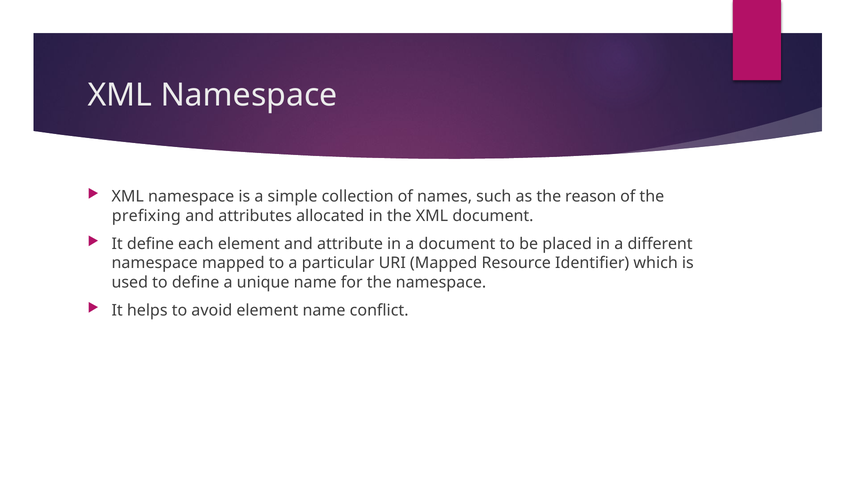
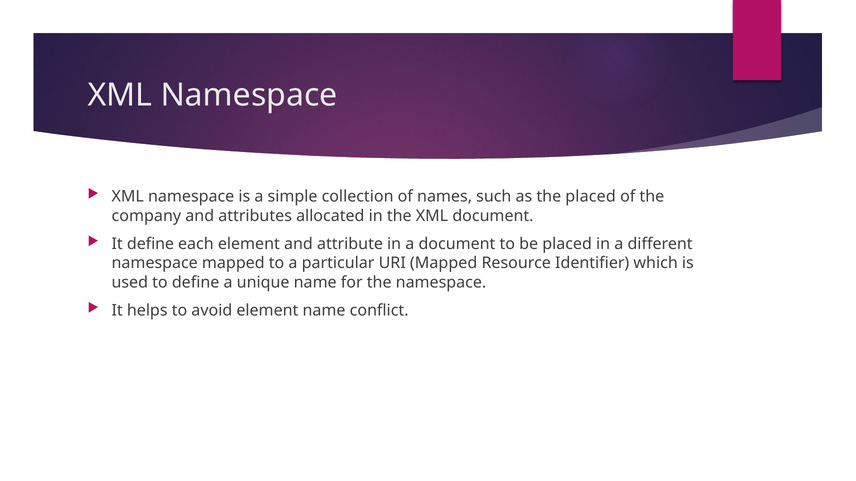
the reason: reason -> placed (591, 197)
prefixing: prefixing -> company (146, 216)
